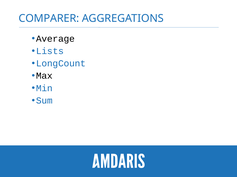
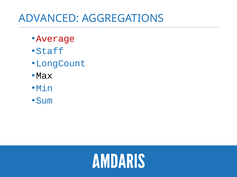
COMPARER: COMPARER -> ADVANCED (49, 18)
Average colour: black -> red (55, 39)
Lists: Lists -> Staff (50, 51)
